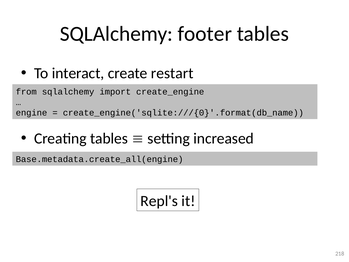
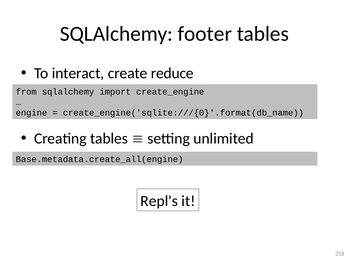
restart: restart -> reduce (172, 73)
increased: increased -> unlimited (224, 138)
